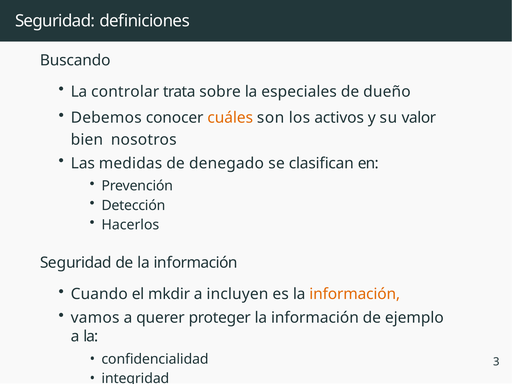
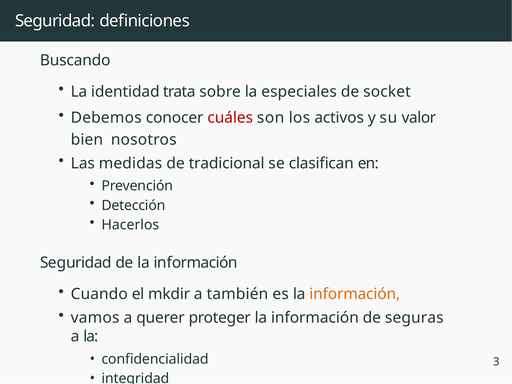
controlar: controlar -> identidad (125, 92)
dueño: dueño -> socket (387, 92)
cuáles colour: orange -> red (230, 118)
denegado: denegado -> tradicional (227, 163)
incluyen: incluyen -> también (237, 294)
ejemplo: ejemplo -> seguras (414, 318)
